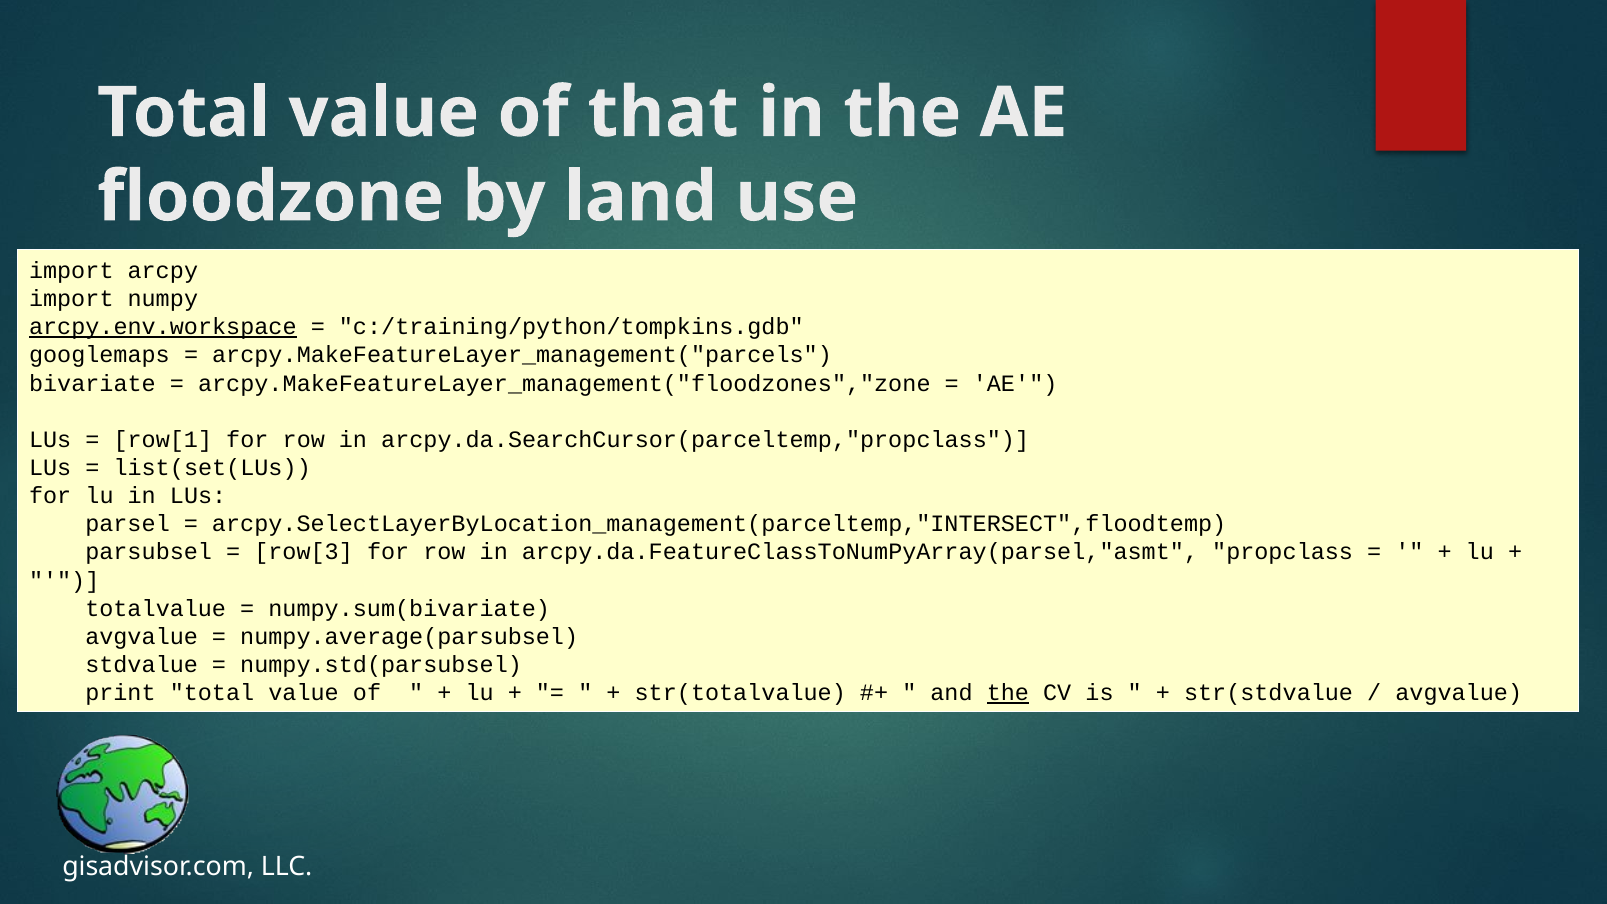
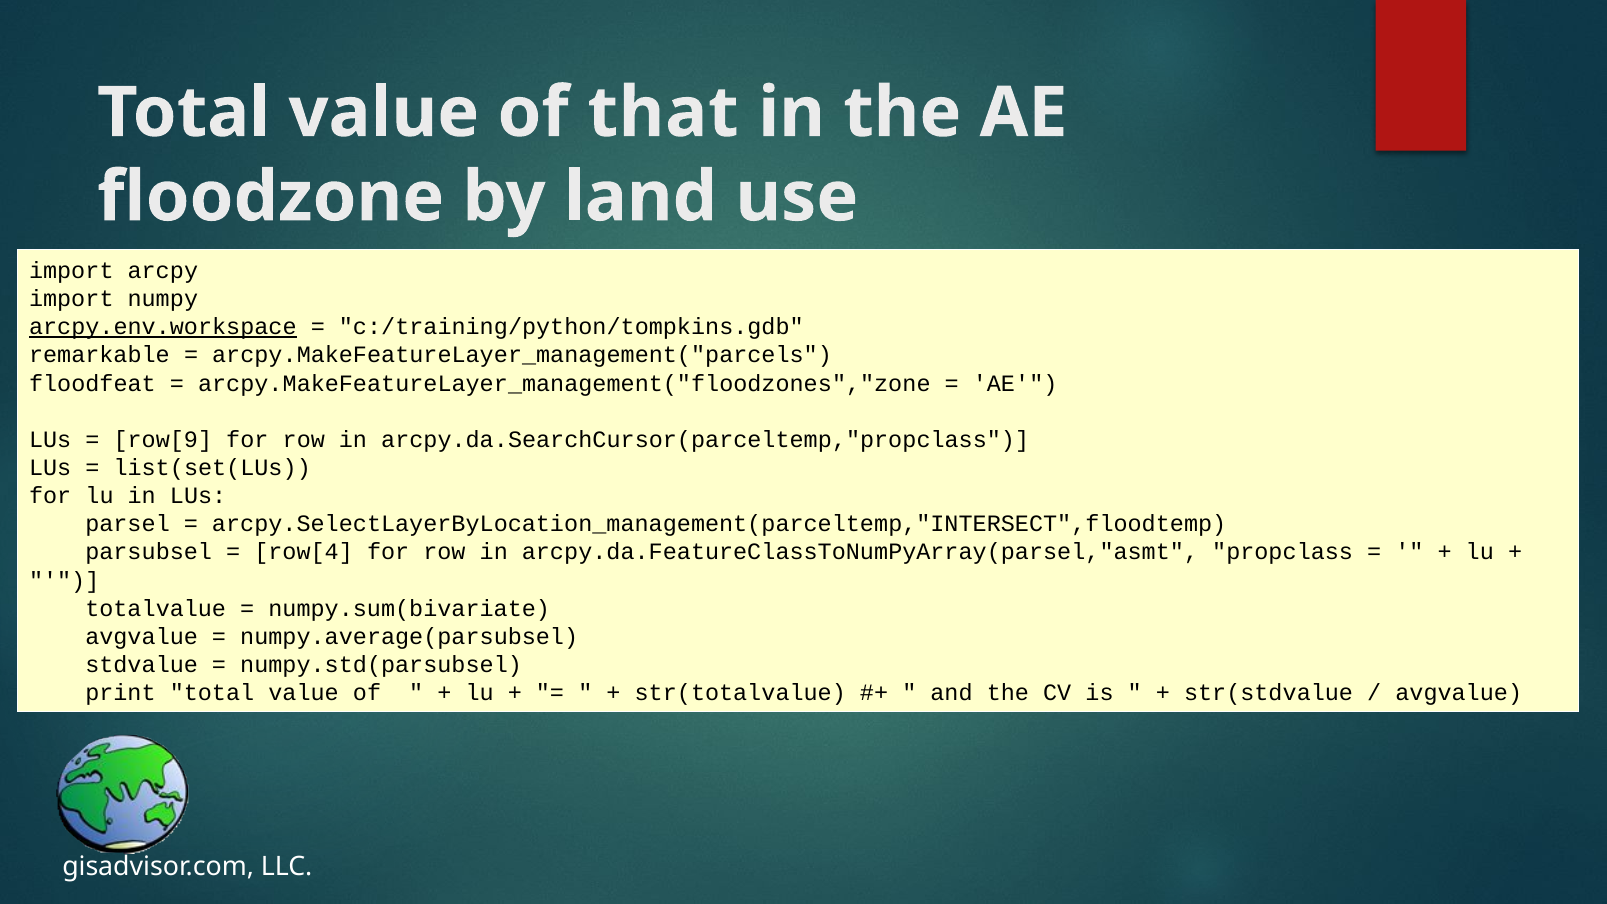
googlemaps: googlemaps -> remarkable (99, 355)
bivariate: bivariate -> floodfeat (92, 383)
row[1: row[1 -> row[9 (163, 440)
row[3: row[3 -> row[4 (304, 552)
the underline: present -> none (1008, 693)
